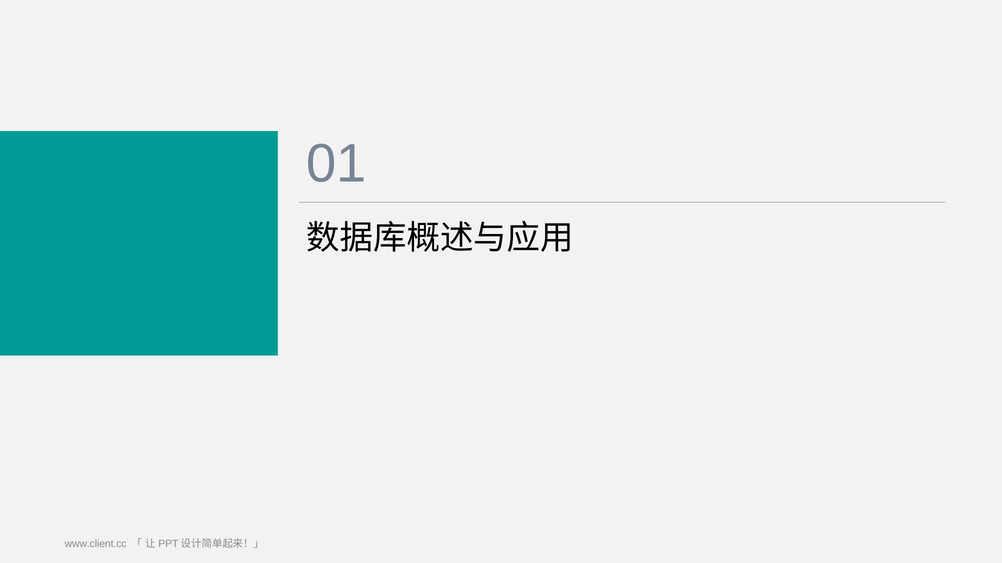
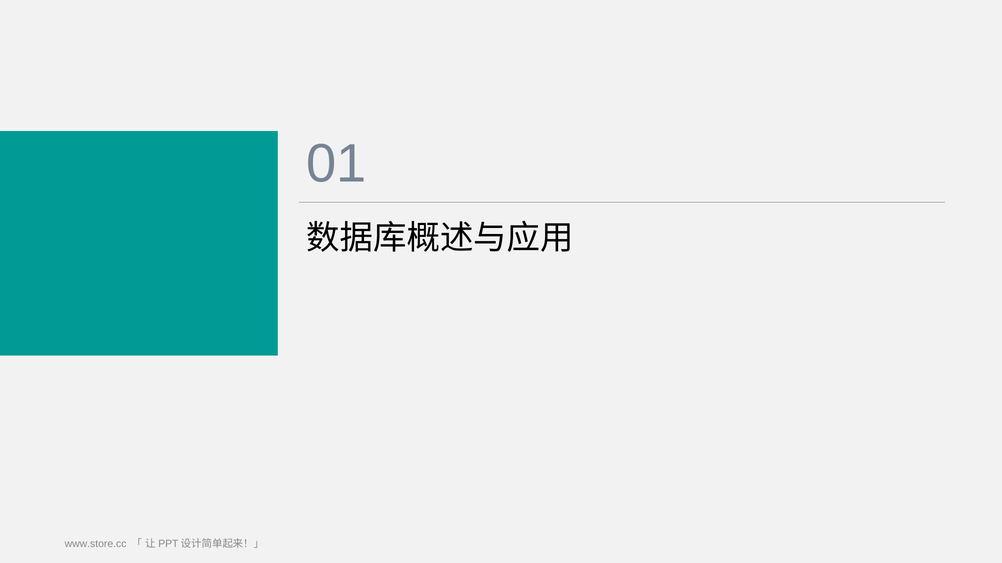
www.client.cc: www.client.cc -> www.store.cc (96, 545)
